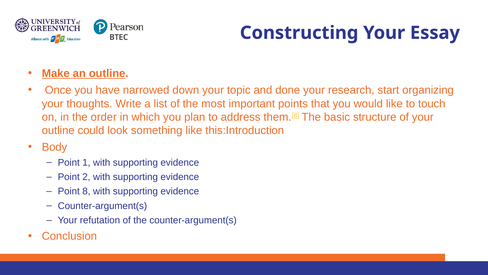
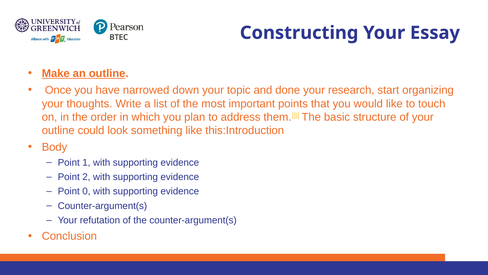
8: 8 -> 0 (86, 191)
